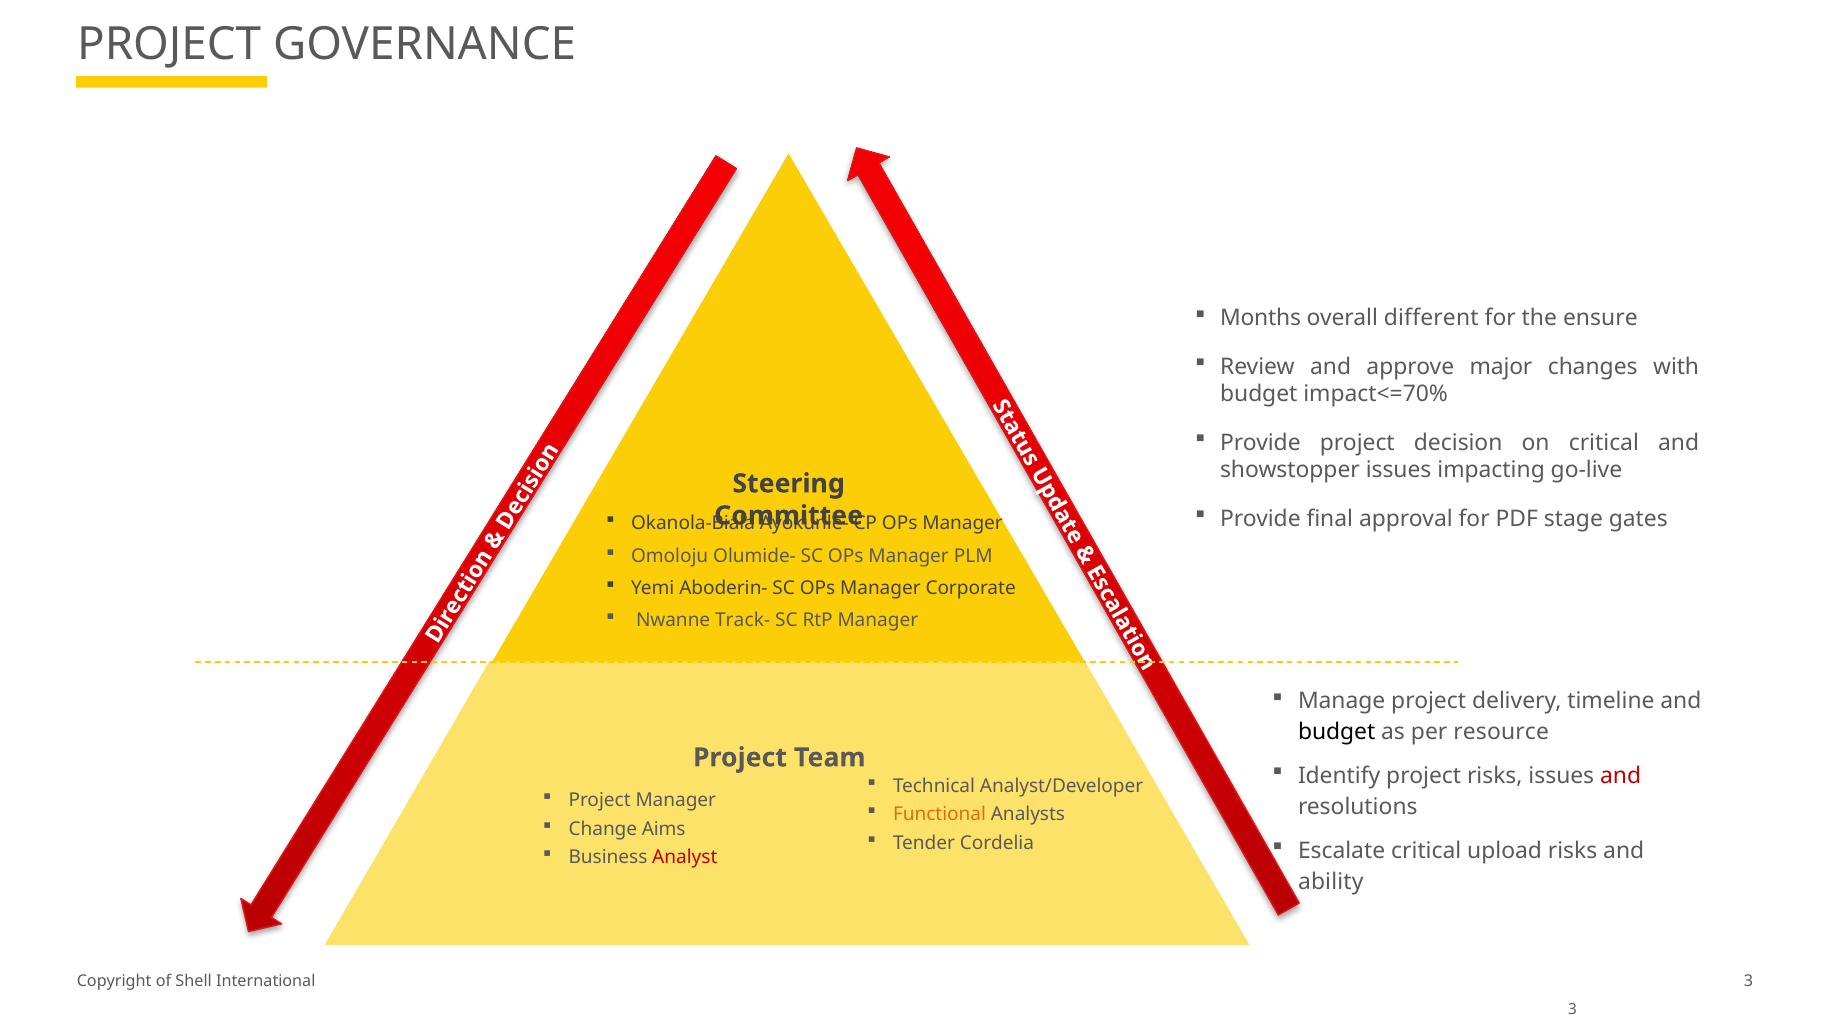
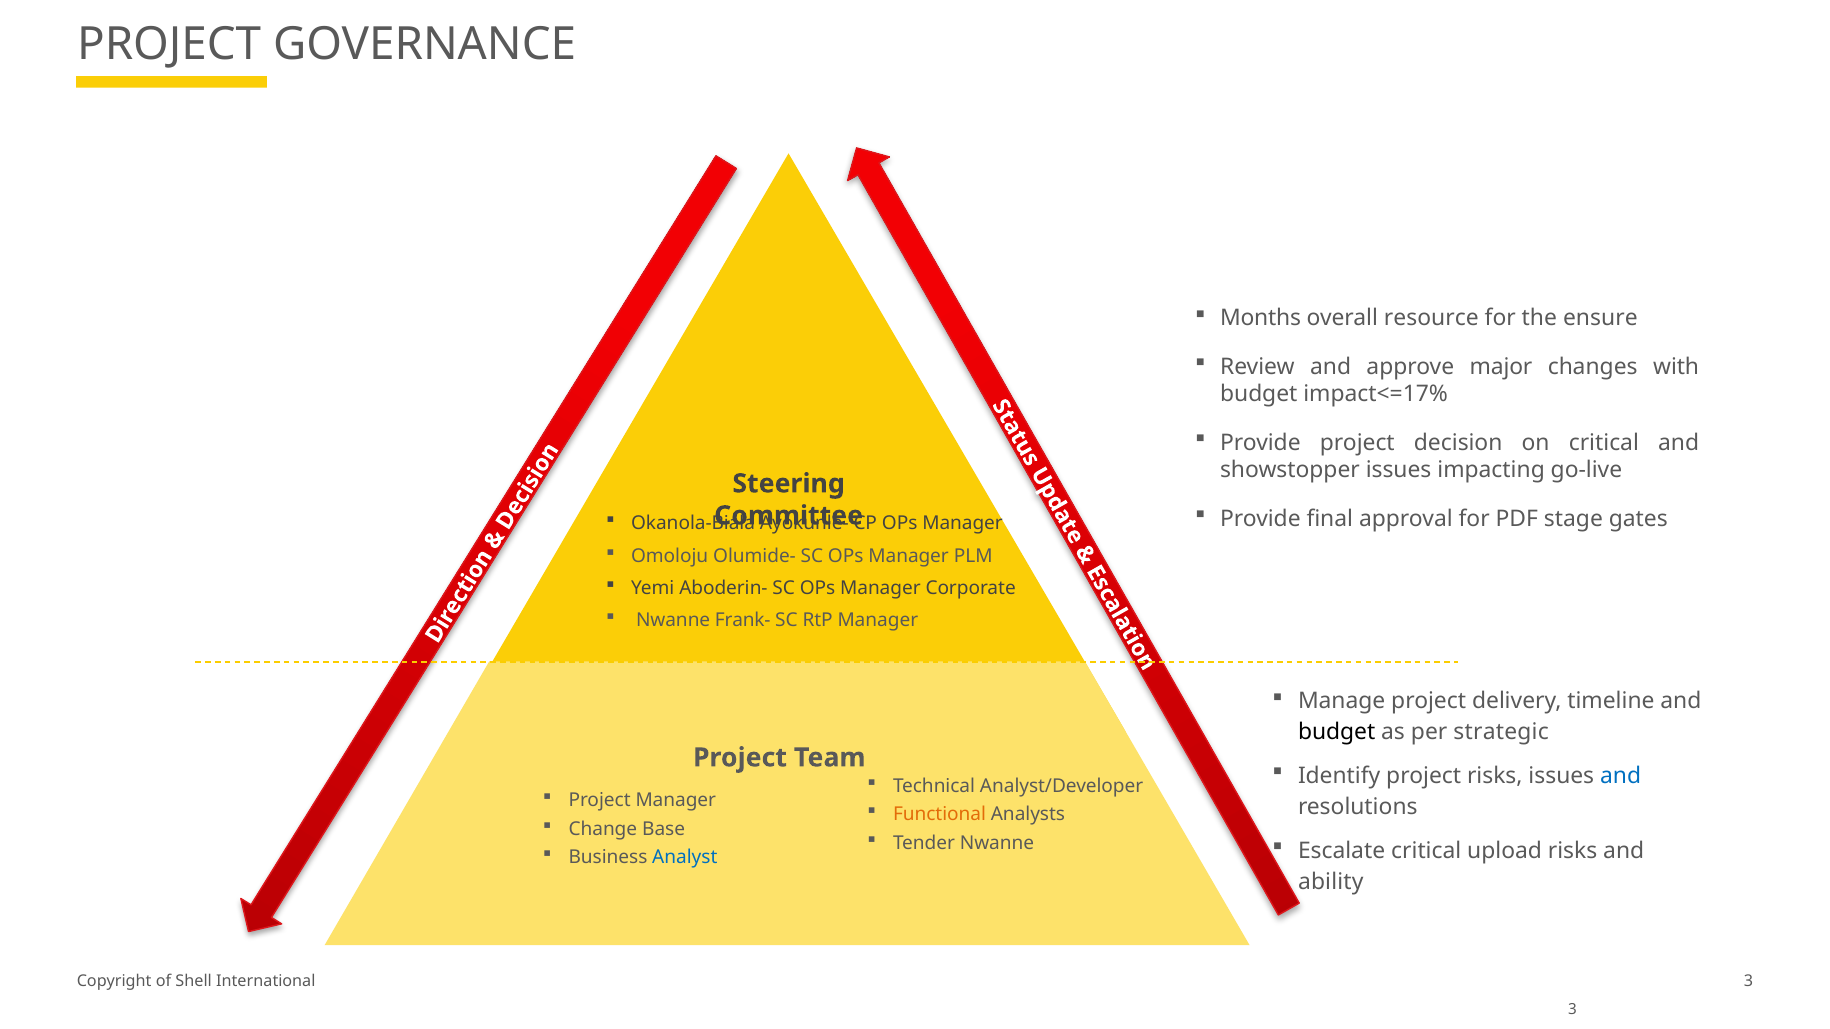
different: different -> resource (1431, 319)
impact<=70%: impact<=70% -> impact<=17% (1376, 394)
Track-: Track- -> Frank- (743, 621)
resource: resource -> strategic (1501, 733)
and colour: red -> blue (1621, 776)
Aims: Aims -> Base (664, 829)
Tender Cordelia: Cordelia -> Nwanne (997, 844)
Analyst colour: red -> blue (685, 858)
